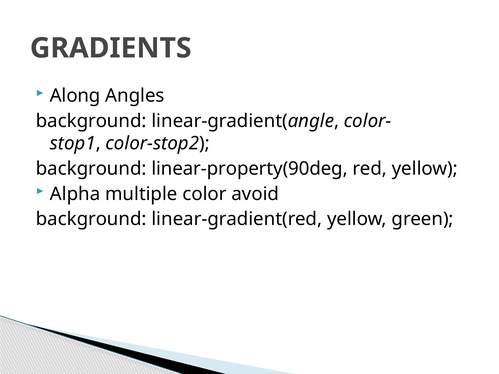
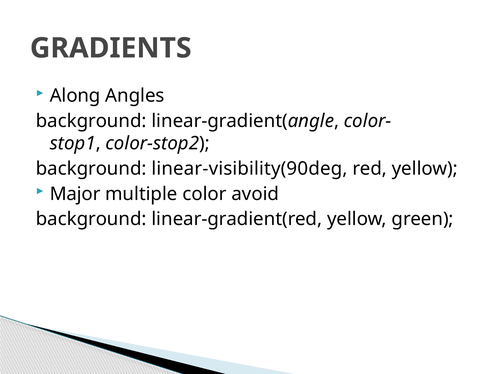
linear-property(90deg: linear-property(90deg -> linear-visibility(90deg (249, 169)
Alpha: Alpha -> Major (75, 194)
